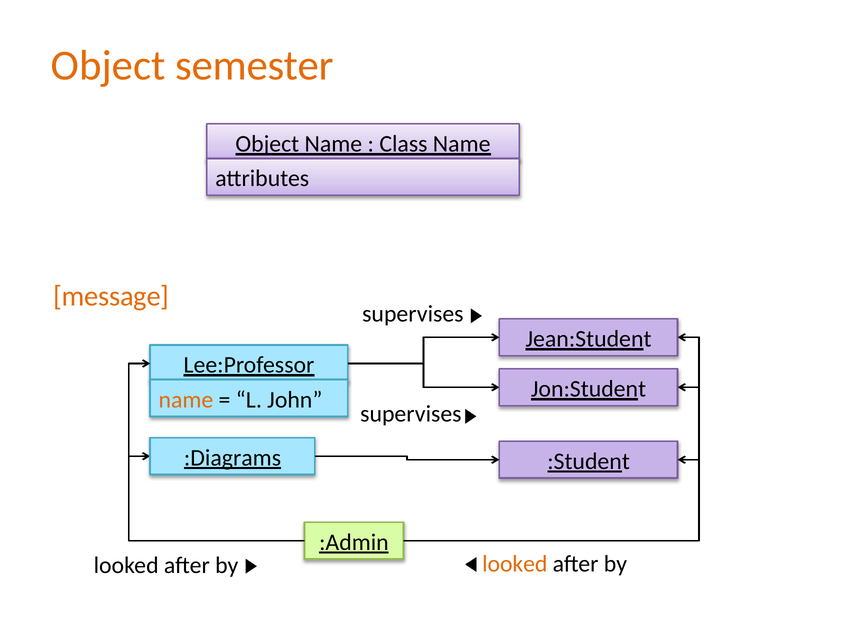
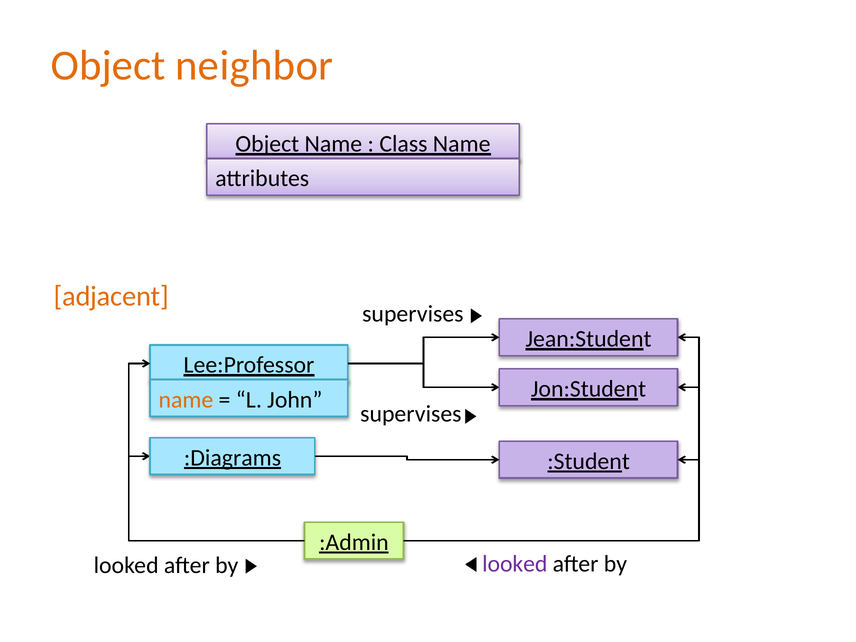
semester: semester -> neighbor (254, 66)
message: message -> adjacent (111, 296)
looked colour: orange -> purple (515, 564)
